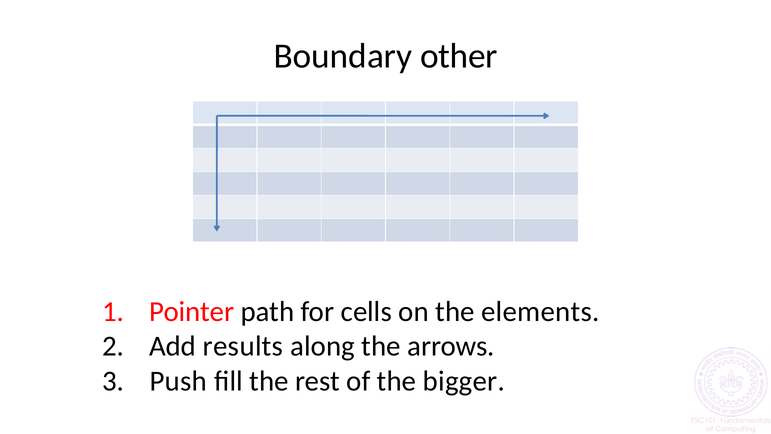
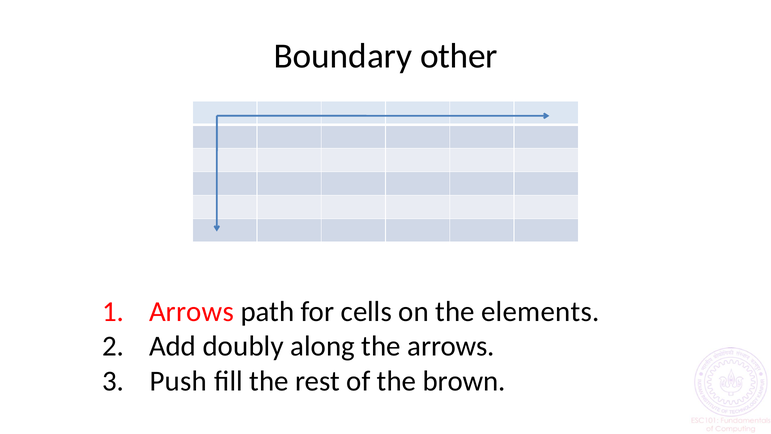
Pointer: Pointer -> Arrows (191, 311)
results: results -> doubly (243, 346)
bigger: bigger -> brown (464, 381)
